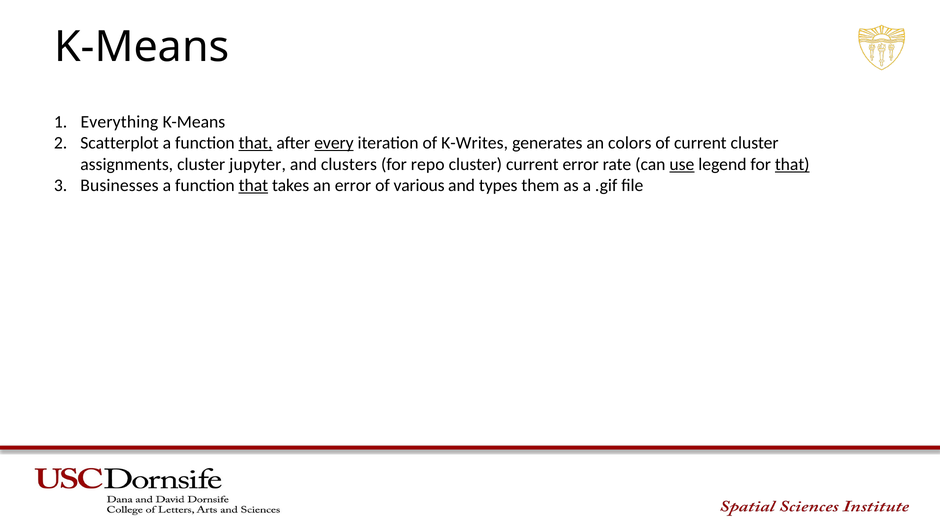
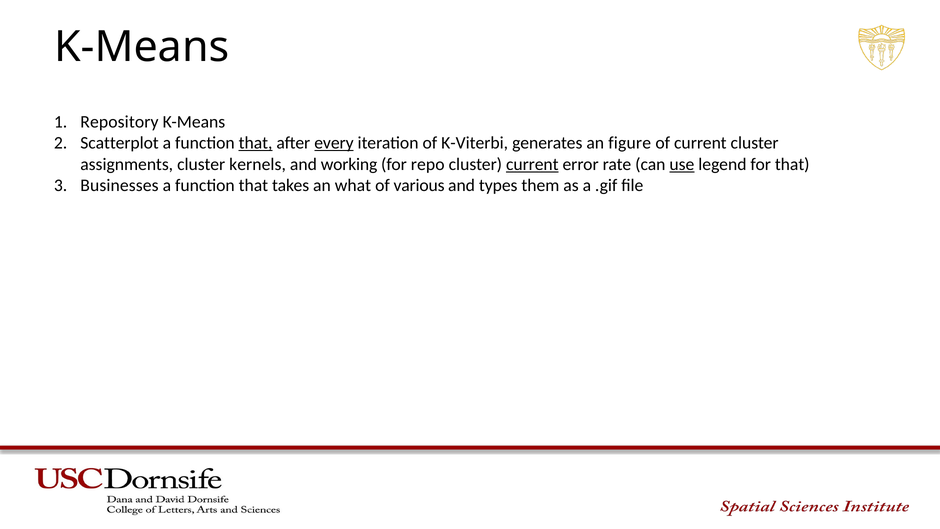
Everything: Everything -> Repository (119, 122)
K-Writes: K-Writes -> K-Viterbi (475, 143)
colors: colors -> figure (630, 143)
jupyter: jupyter -> kernels (258, 164)
clusters: clusters -> working (349, 164)
current underline: none -> present (532, 164)
that underline: present -> none (792, 164)
that underline: present -> none (253, 185)
an error: error -> what (353, 185)
